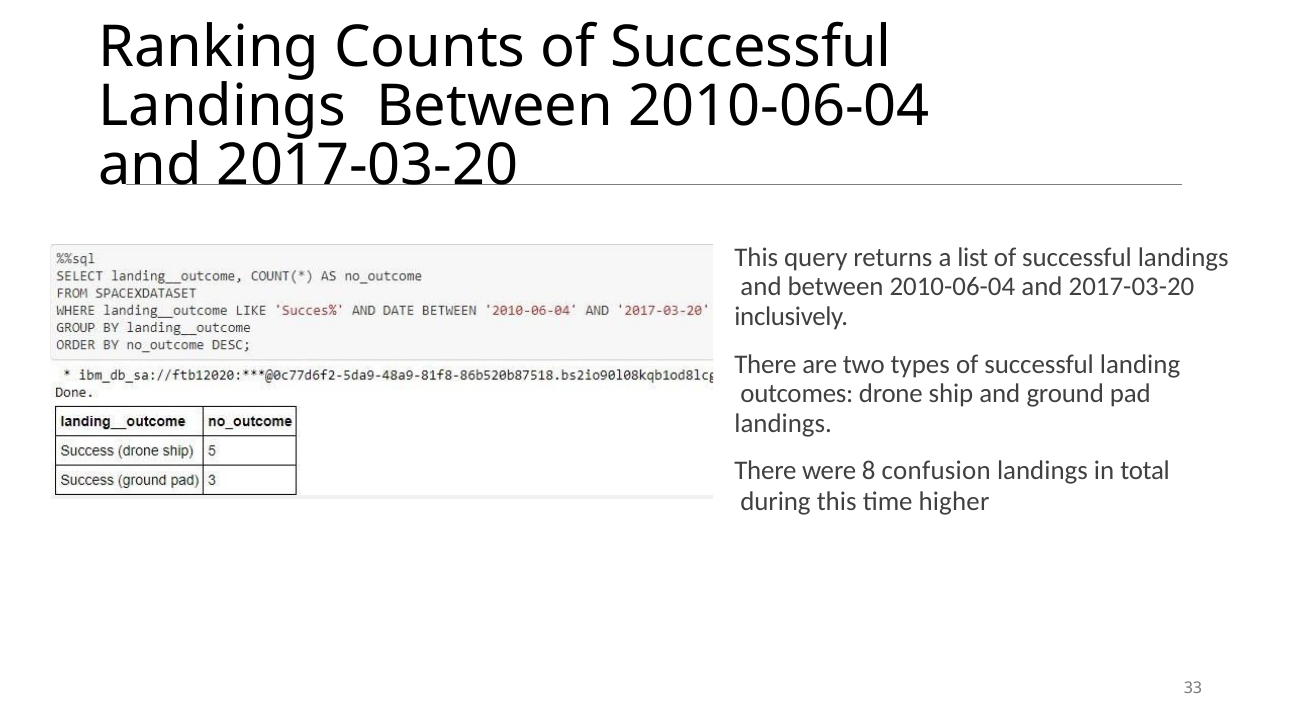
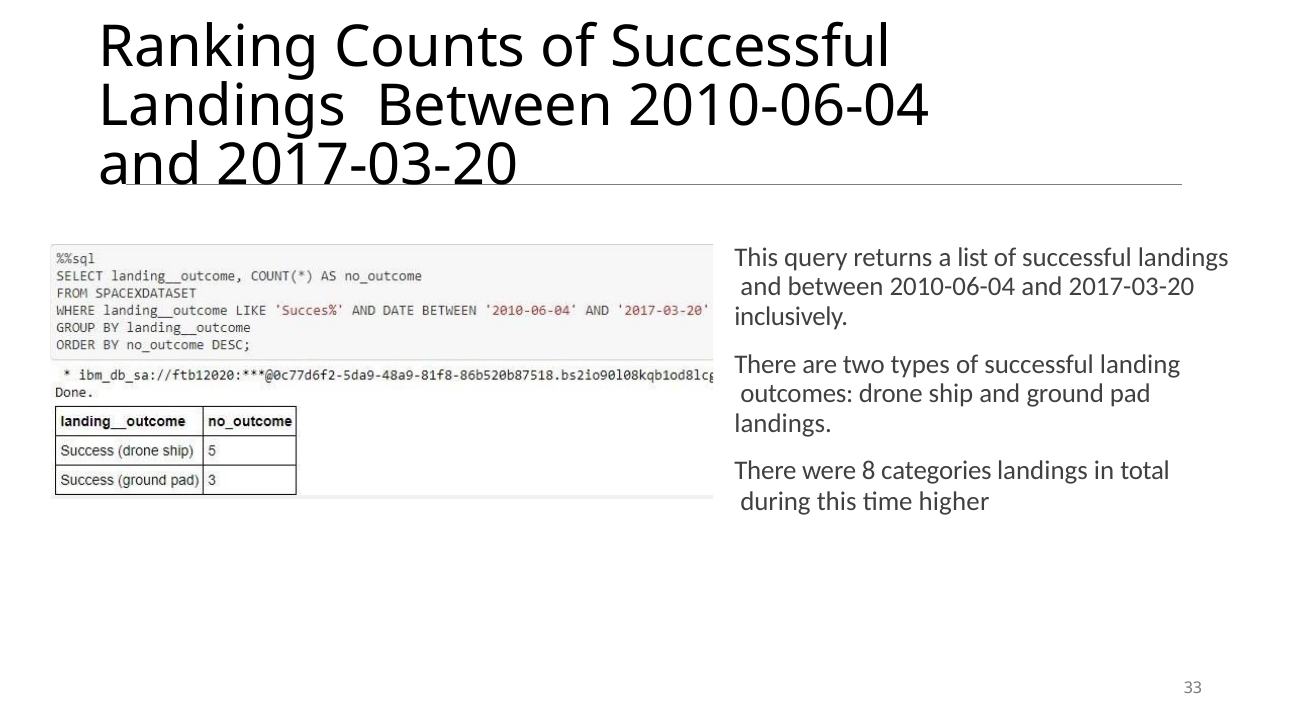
confusion: confusion -> categories (936, 470)
